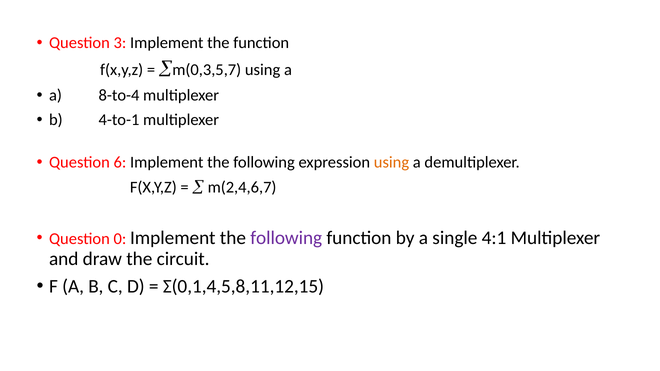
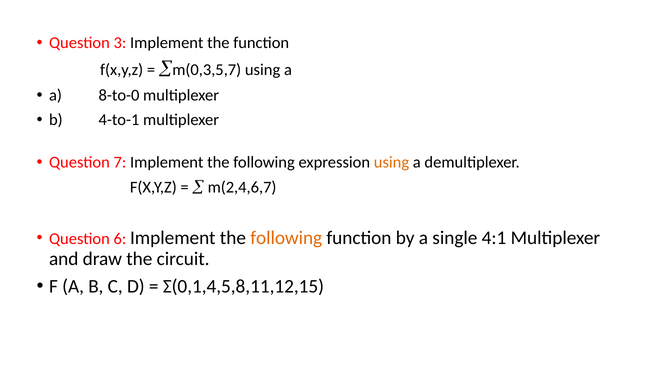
8-to-4: 8-to-4 -> 8-to-0 (119, 95)
6: 6 -> 7 (120, 163)
0: 0 -> 6 (120, 239)
following colour: purple -> orange (286, 238)
